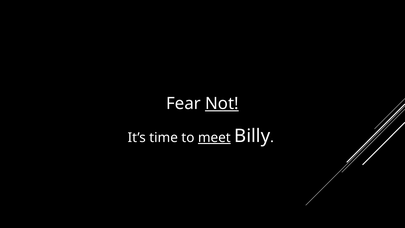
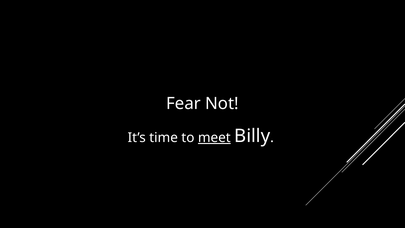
Not underline: present -> none (222, 103)
